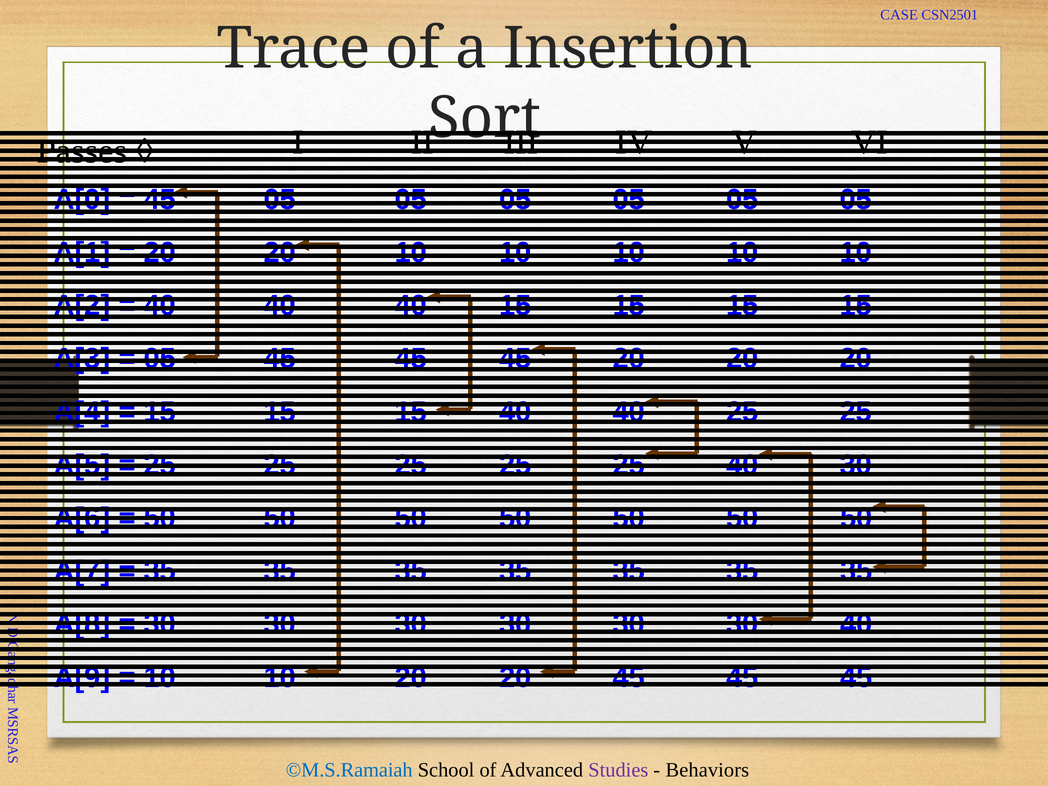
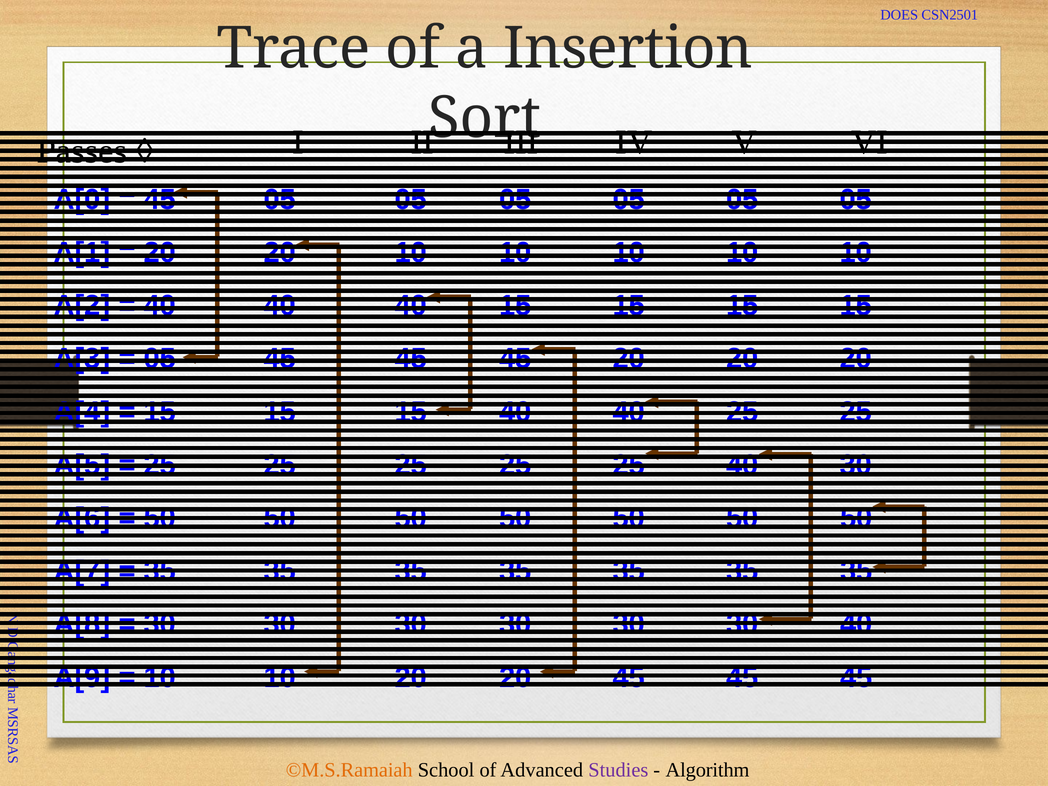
CASE: CASE -> DOES (899, 15)
©M.S.Ramaiah colour: blue -> orange (349, 770)
Behaviors: Behaviors -> Algorithm (708, 770)
